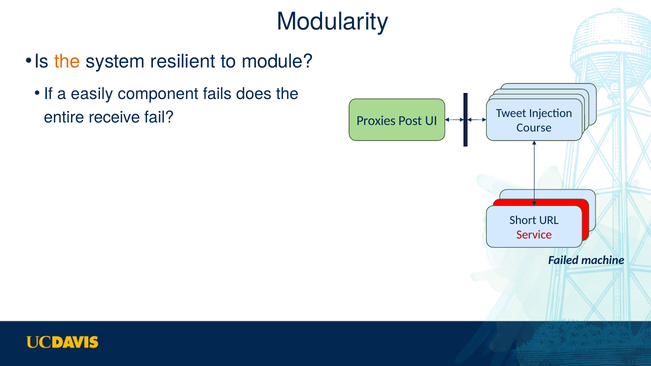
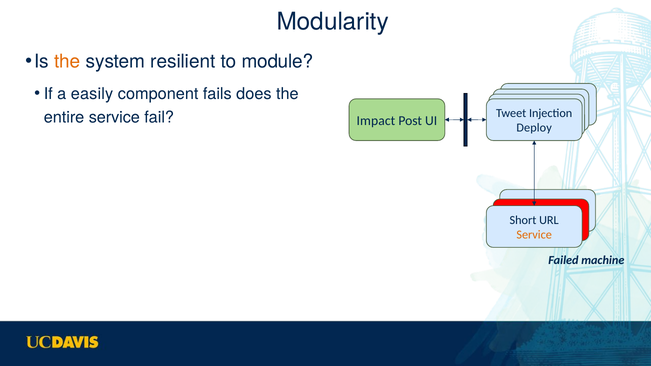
entire receive: receive -> service (114, 117)
Proxies: Proxies -> Impact (376, 121)
Course: Course -> Deploy (534, 128)
Service colour: red -> orange (534, 235)
